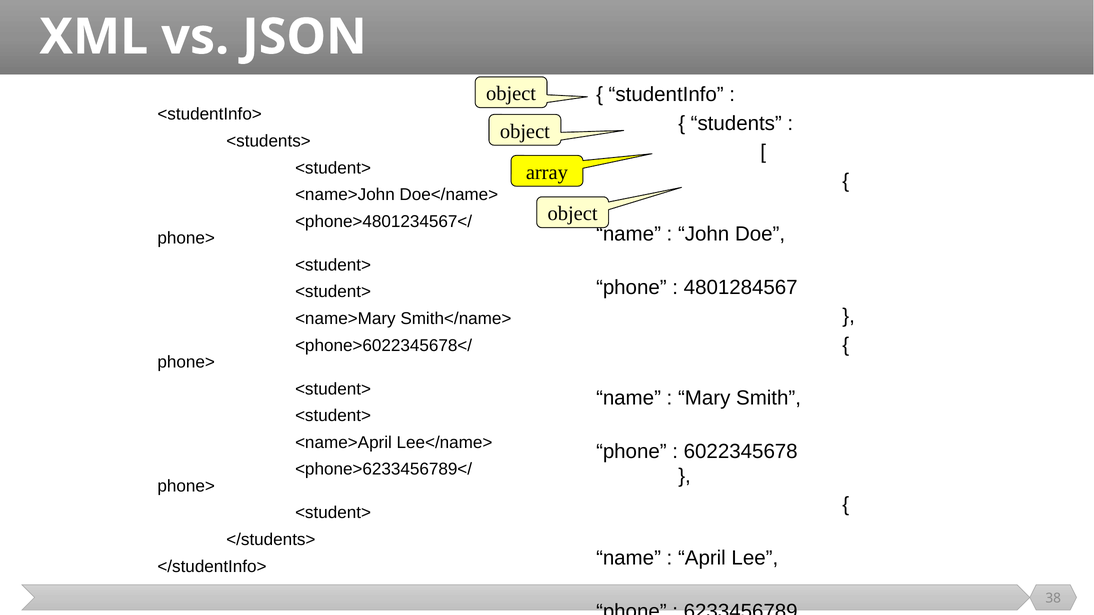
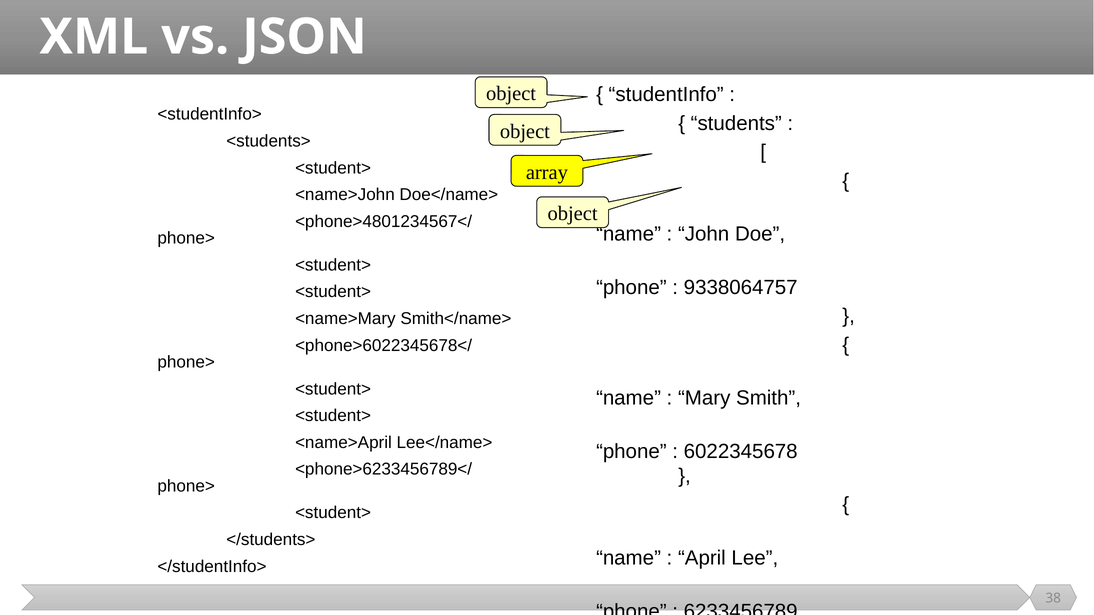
4801284567: 4801284567 -> 9338064757 (741, 288)
